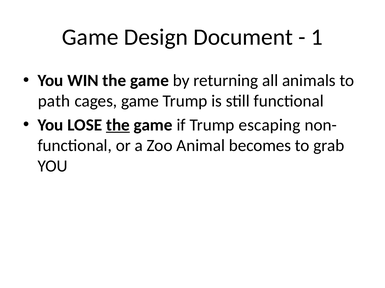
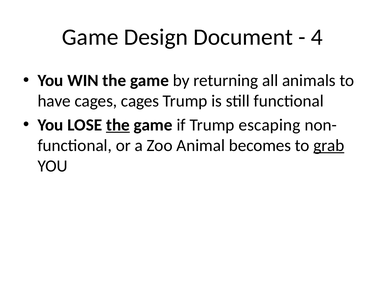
1: 1 -> 4 (317, 37)
path: path -> have (54, 101)
cages game: game -> cages (140, 101)
grab underline: none -> present (329, 146)
